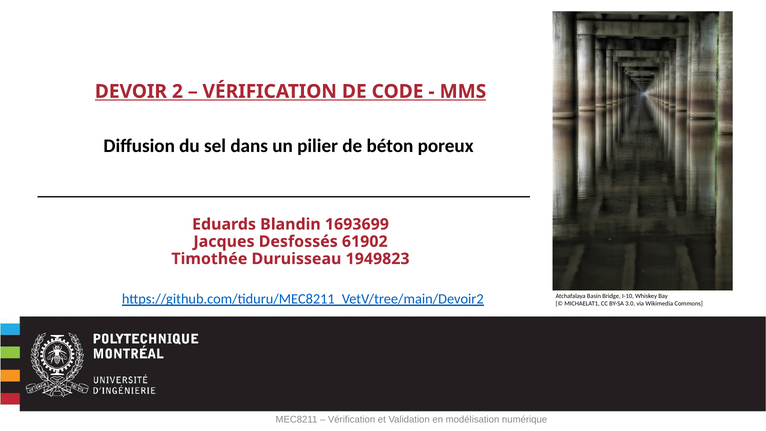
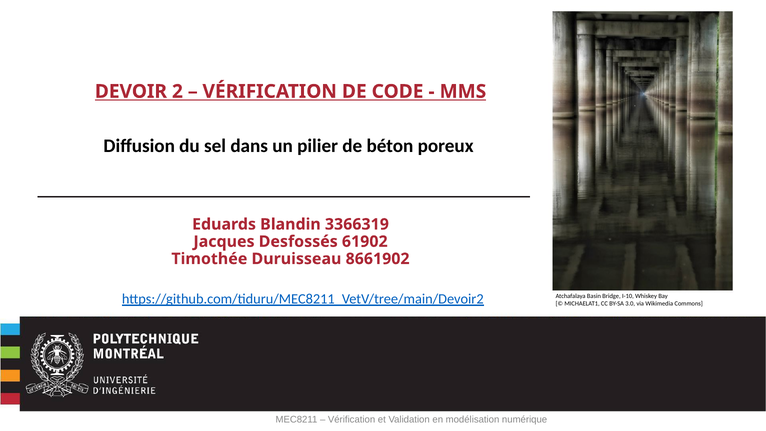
1693699: 1693699 -> 3366319 (357, 224)
1949823: 1949823 -> 8661902 (378, 259)
